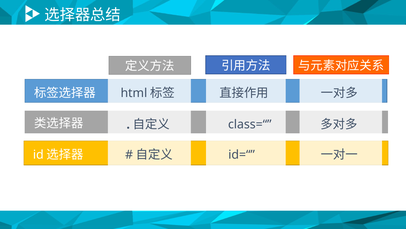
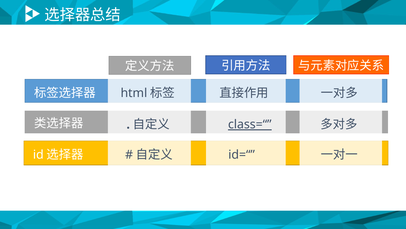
class=“ underline: none -> present (250, 124)
